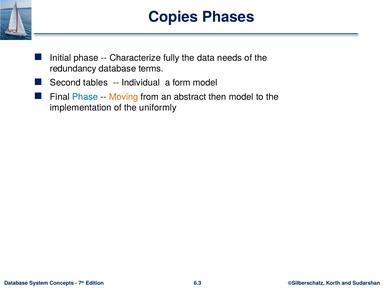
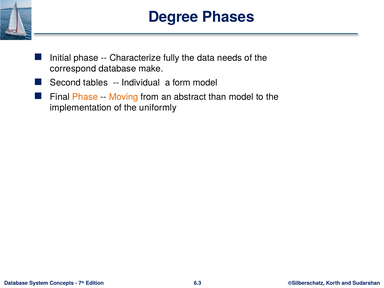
Copies: Copies -> Degree (173, 17)
redundancy: redundancy -> correspond (73, 69)
terms: terms -> make (151, 69)
Phase colour: blue -> orange (85, 97)
then: then -> than (217, 97)
